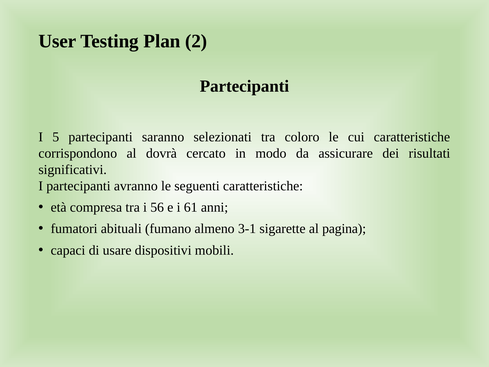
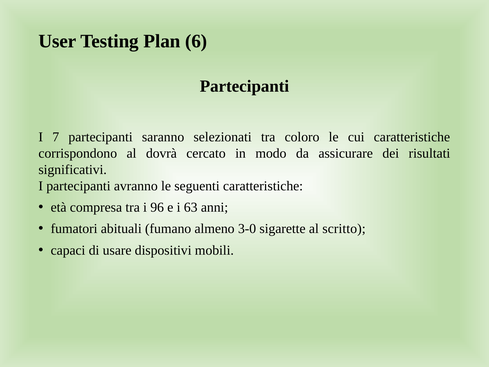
2: 2 -> 6 (196, 41)
5: 5 -> 7 (56, 137)
56: 56 -> 96 (157, 207)
61: 61 -> 63 (191, 207)
3-1: 3-1 -> 3-0 (247, 229)
pagina: pagina -> scritto (344, 229)
